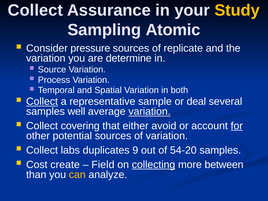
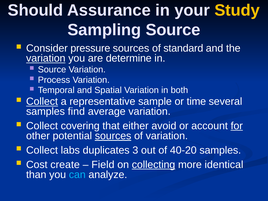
Collect: Collect -> Should (35, 10)
Sampling Atomic: Atomic -> Source (173, 30)
replicate: replicate -> standard (183, 48)
variation underline: none -> present (46, 58)
deal: deal -> time (196, 102)
well: well -> find (76, 112)
variation underline: present -> none (150, 112)
sources underline: none -> present (113, 136)
9: 9 -> 3 (135, 150)
54-20: 54-20 -> 40-20 (183, 150)
between: between -> identical (224, 165)
can colour: yellow -> light blue (77, 175)
